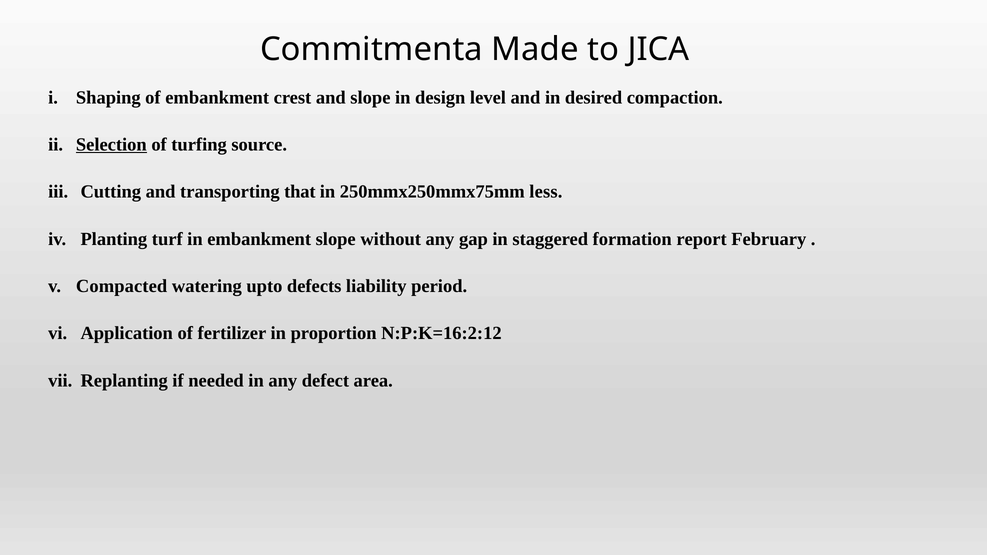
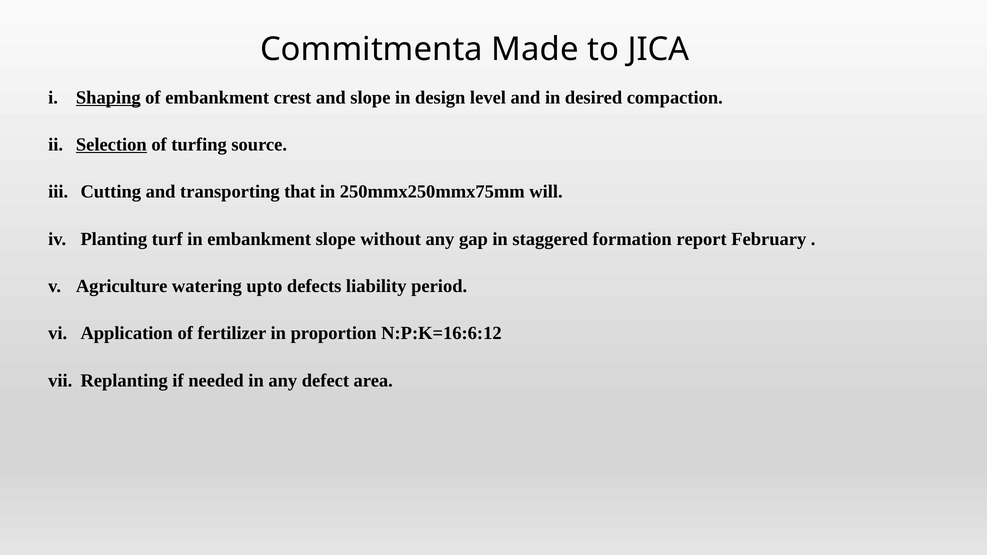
Shaping underline: none -> present (108, 97)
less: less -> will (546, 192)
Compacted: Compacted -> Agriculture (122, 286)
N:P:K=16:2:12: N:P:K=16:2:12 -> N:P:K=16:6:12 (441, 333)
